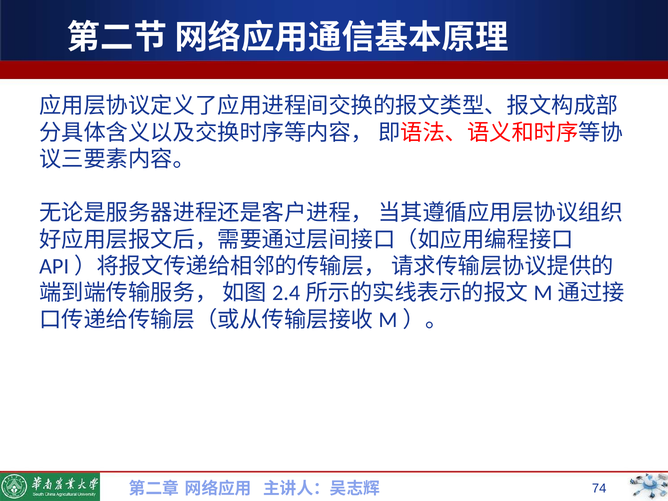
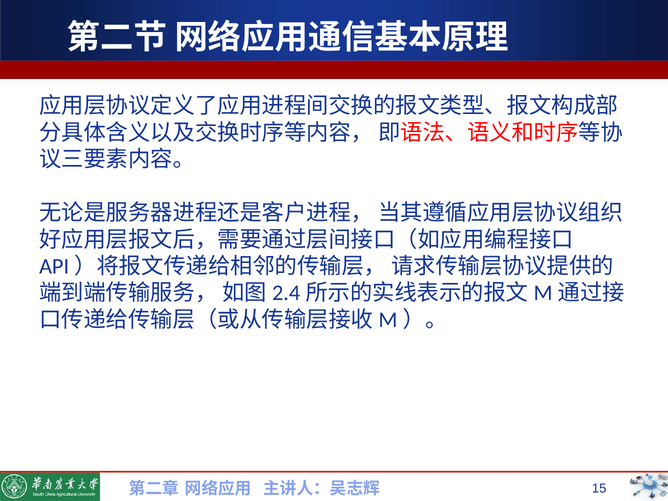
74: 74 -> 15 (599, 488)
